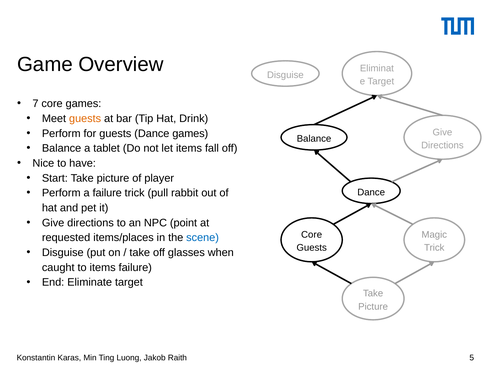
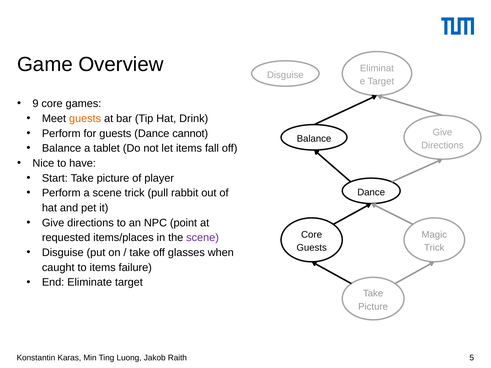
7: 7 -> 9 (36, 104)
Dance games: games -> cannot (190, 134)
a failure: failure -> scene (107, 193)
scene colour: blue -> purple (203, 238)
